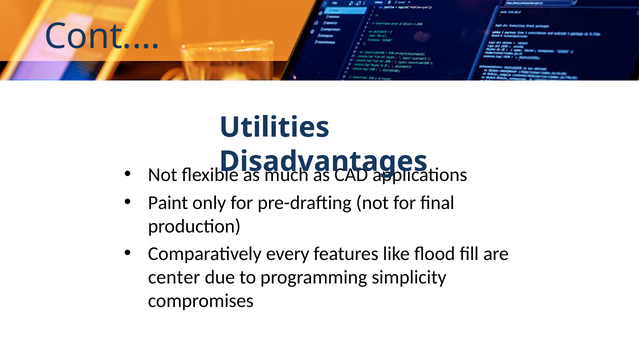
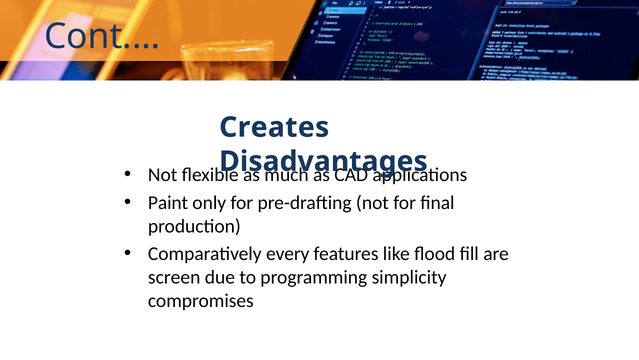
Utilities: Utilities -> Creates (274, 127)
center: center -> screen (174, 277)
